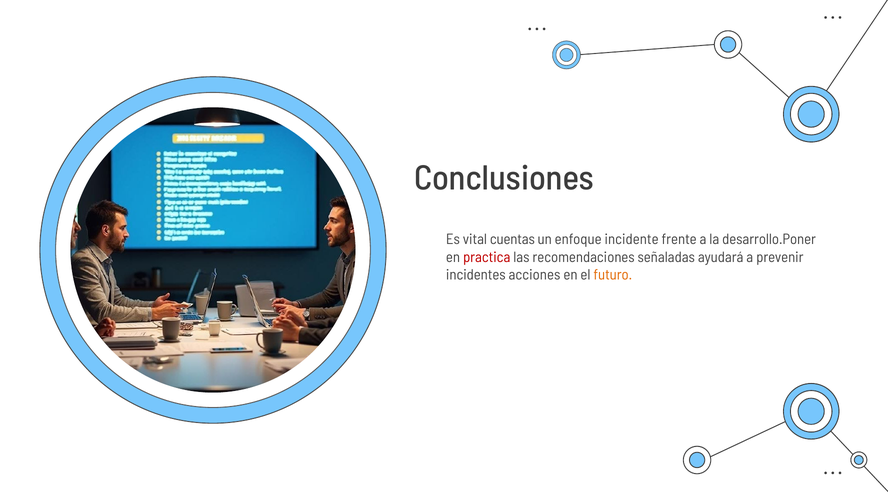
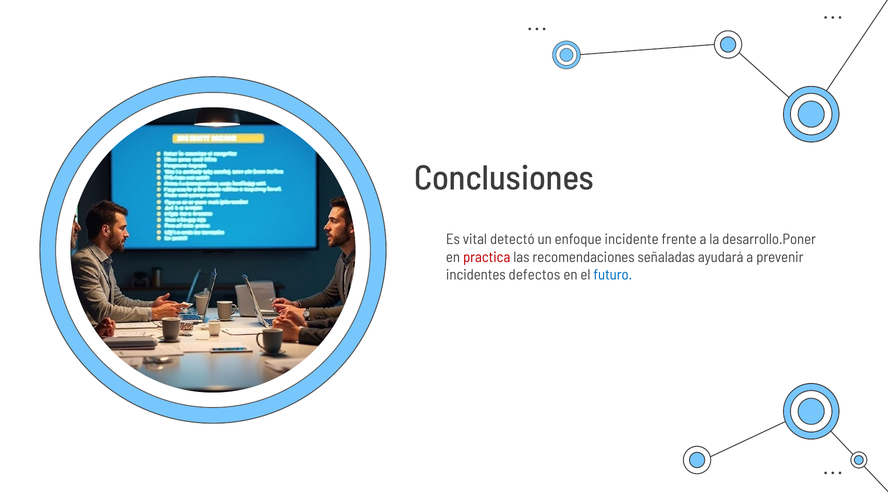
cuentas: cuentas -> detectó (512, 239)
acciones: acciones -> defectos (534, 275)
futuro colour: orange -> blue (613, 275)
